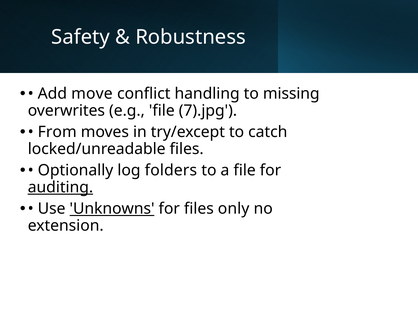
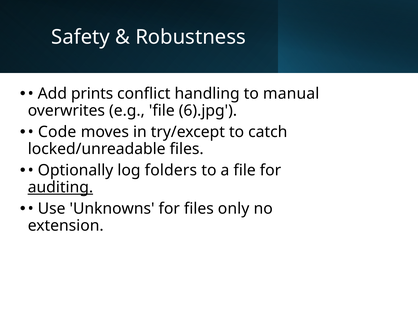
move: move -> prints (92, 94)
missing: missing -> manual (291, 94)
7).jpg: 7).jpg -> 6).jpg (208, 111)
From: From -> Code (57, 132)
Unknowns underline: present -> none (112, 208)
